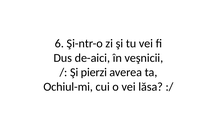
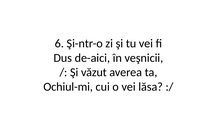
pierzi: pierzi -> văzut (94, 72)
